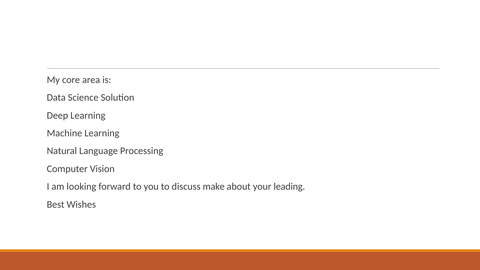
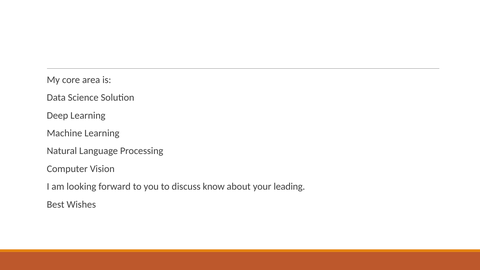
make: make -> know (214, 187)
